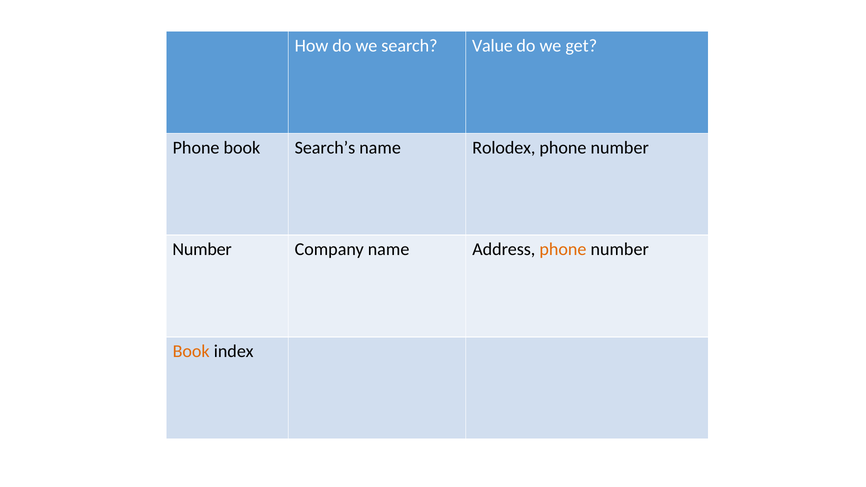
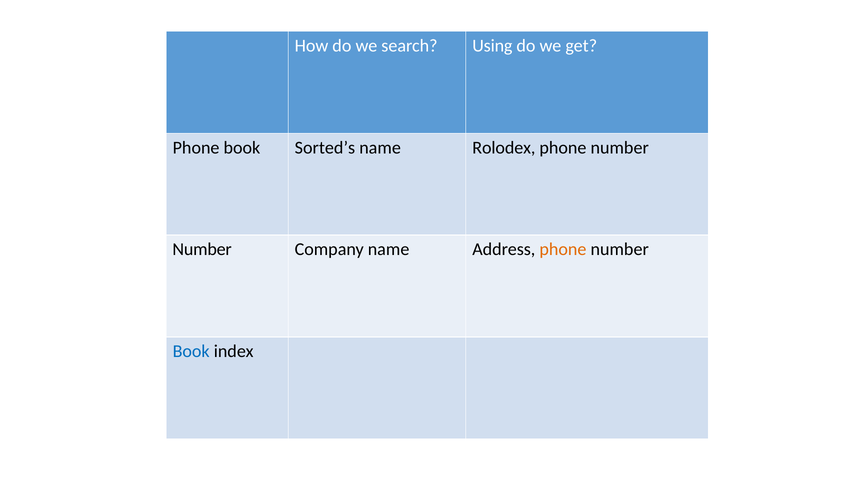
Value: Value -> Using (492, 46)
Search’s: Search’s -> Sorted’s (325, 148)
Book colour: orange -> blue (191, 351)
